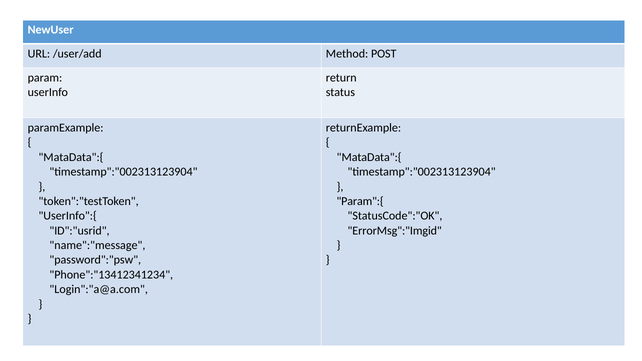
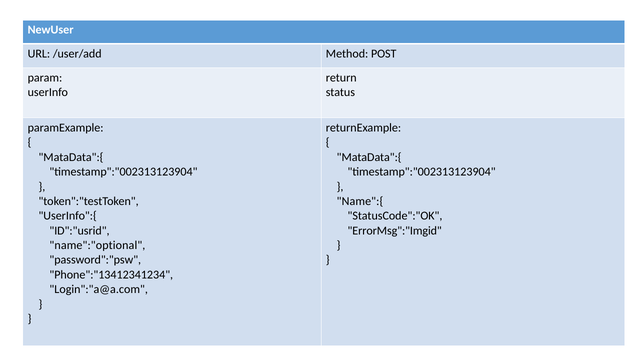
Param":{: Param":{ -> Name":{ (360, 201)
name":"message: name":"message -> name":"optional (97, 245)
